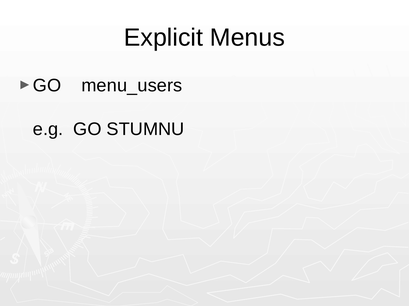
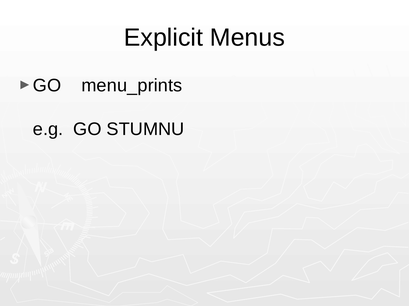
menu_users: menu_users -> menu_prints (132, 86)
